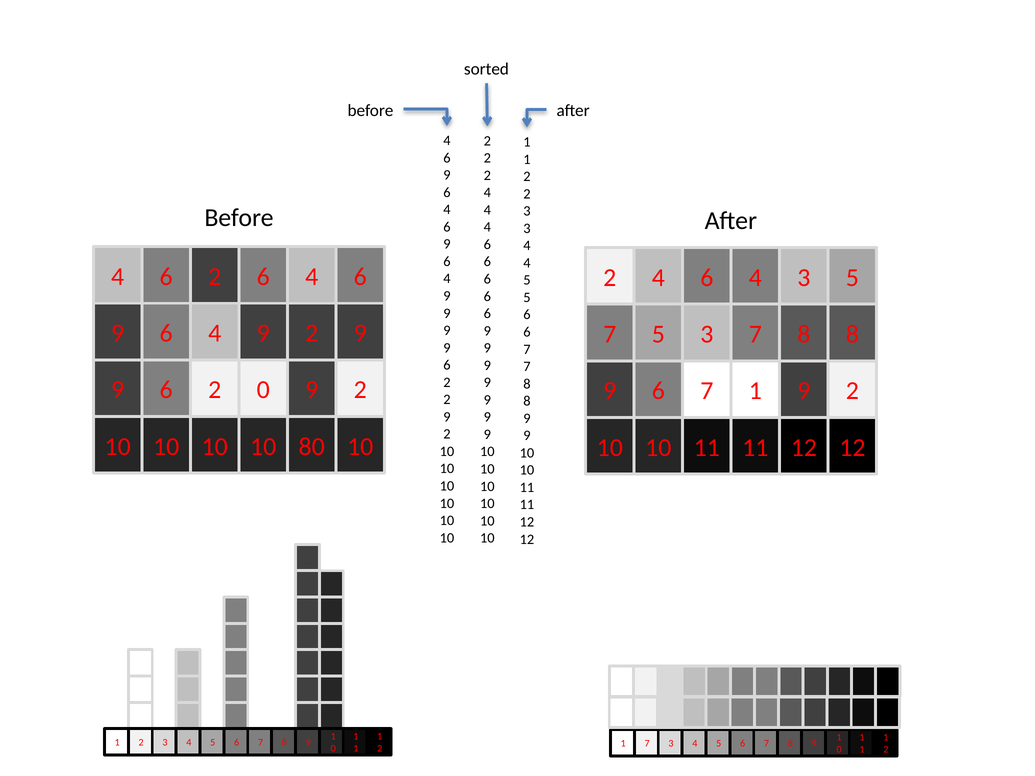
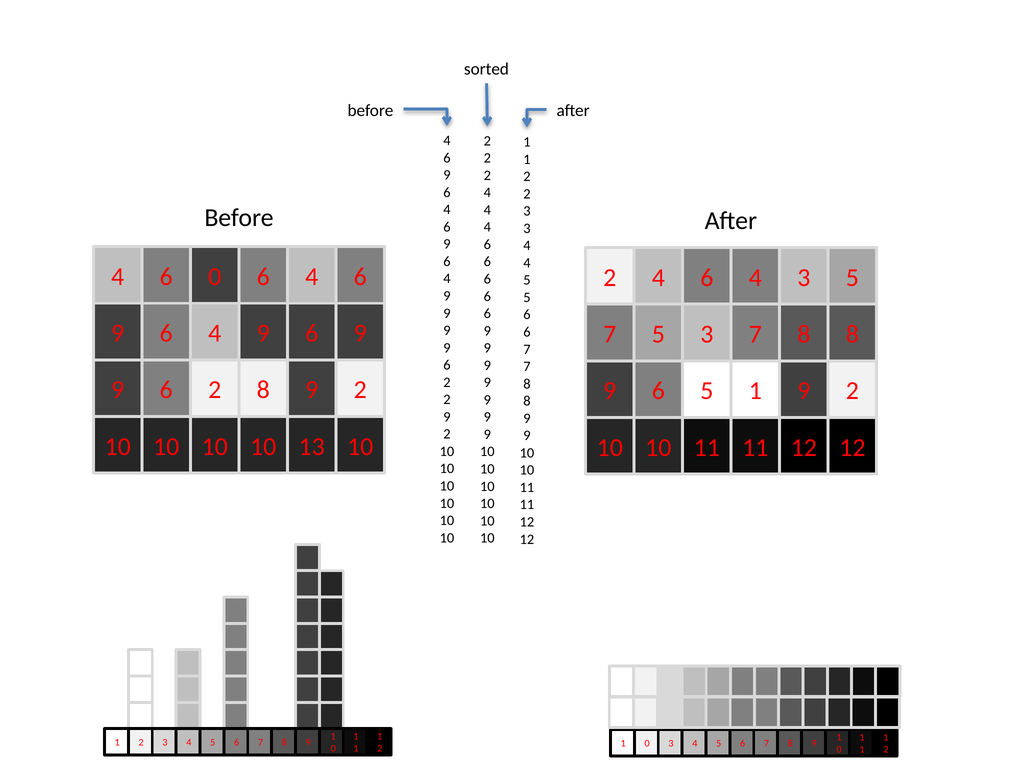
2: 2 -> 0 (215, 277)
4 9 2: 2 -> 6 (312, 333)
6 2 0: 0 -> 8 (263, 390)
7: 7 -> 5 (707, 391)
80: 80 -> 13 (312, 447)
7: 7 -> 0 (647, 744)
